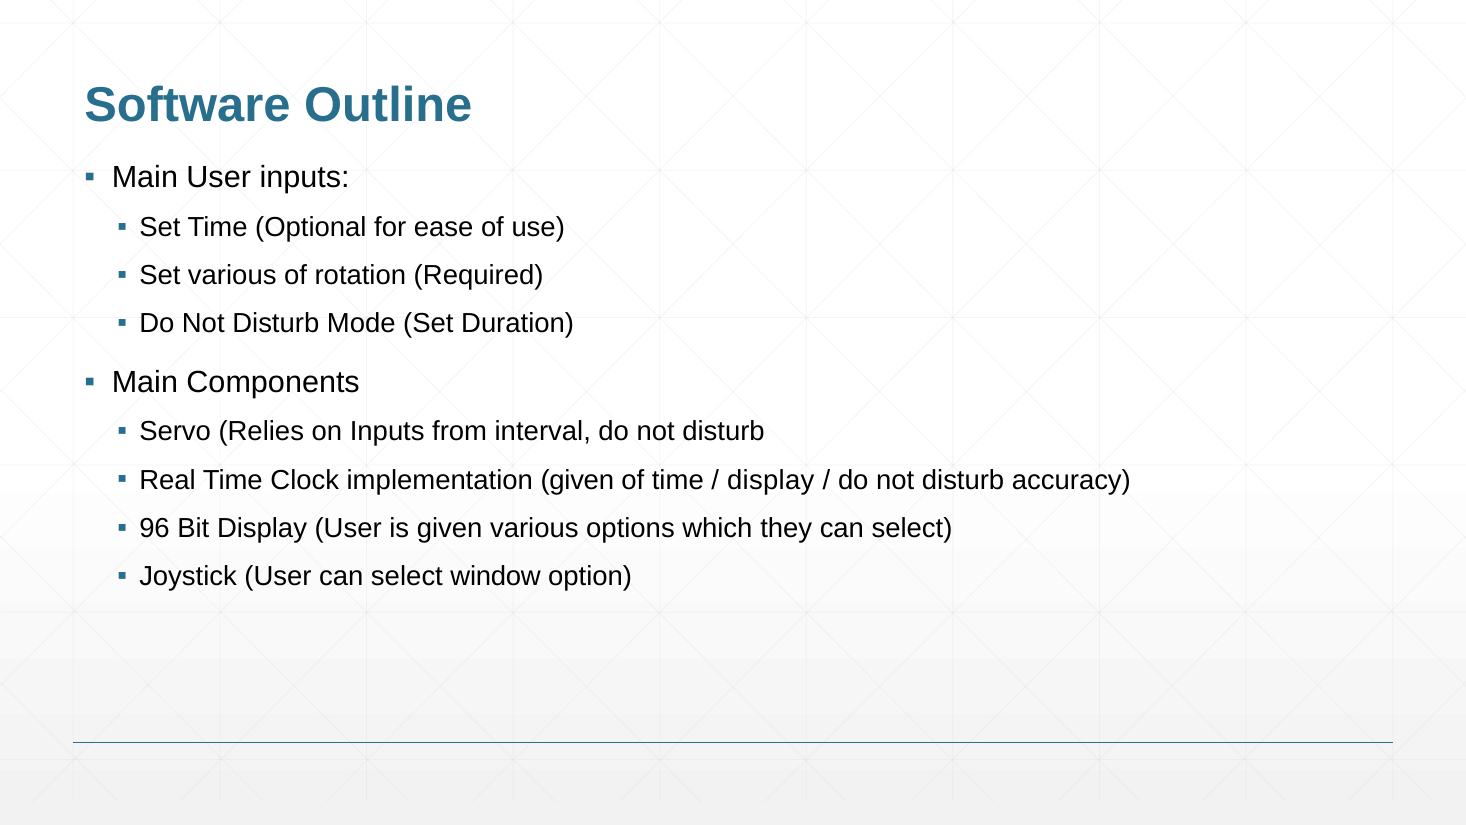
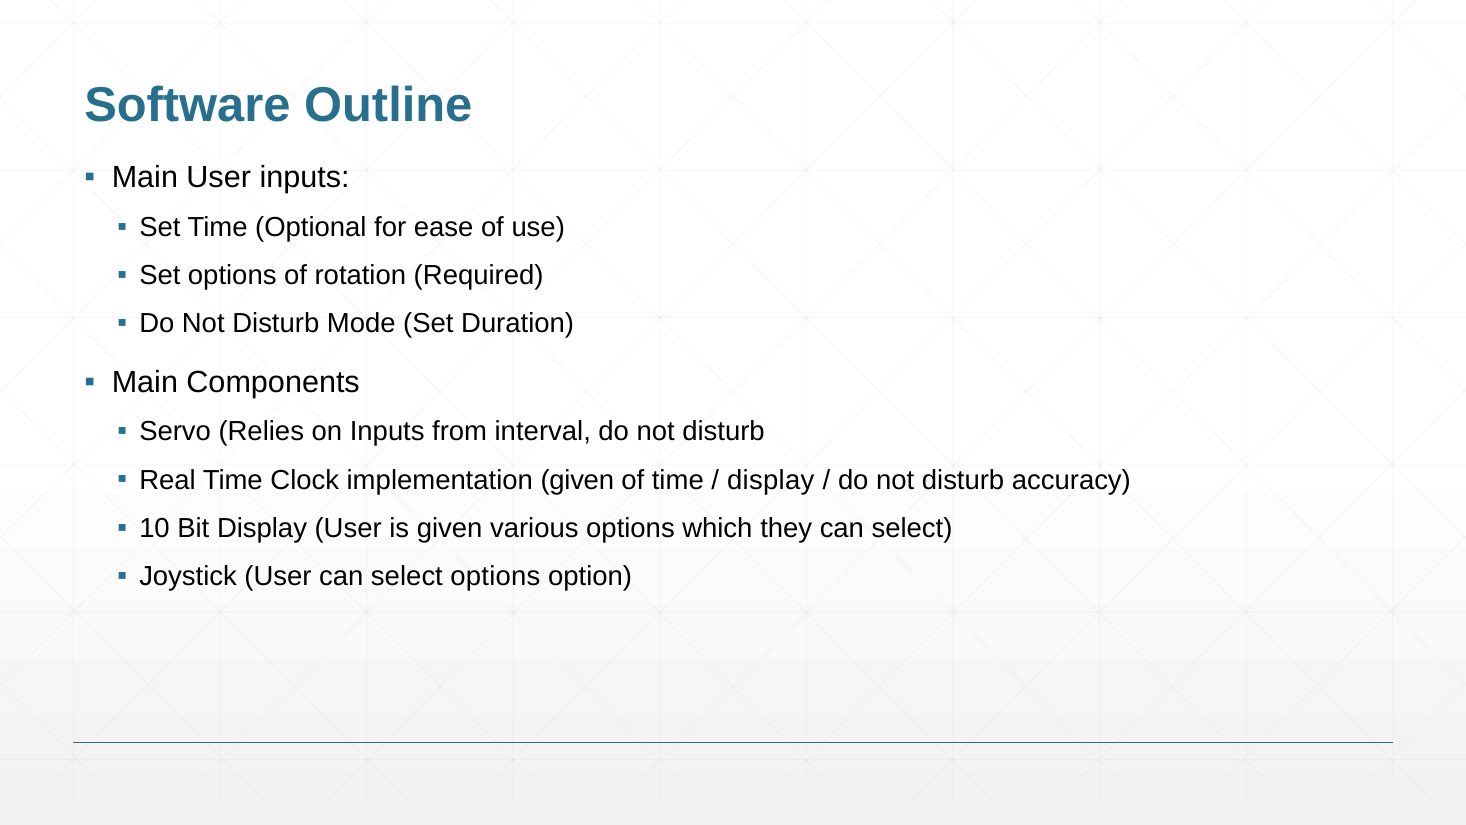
Set various: various -> options (232, 275)
96: 96 -> 10 (155, 528)
select window: window -> options (495, 576)
